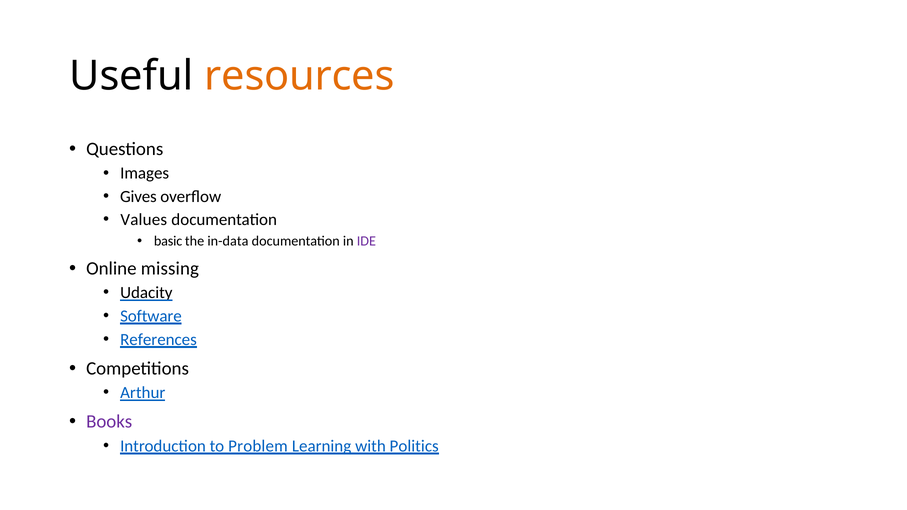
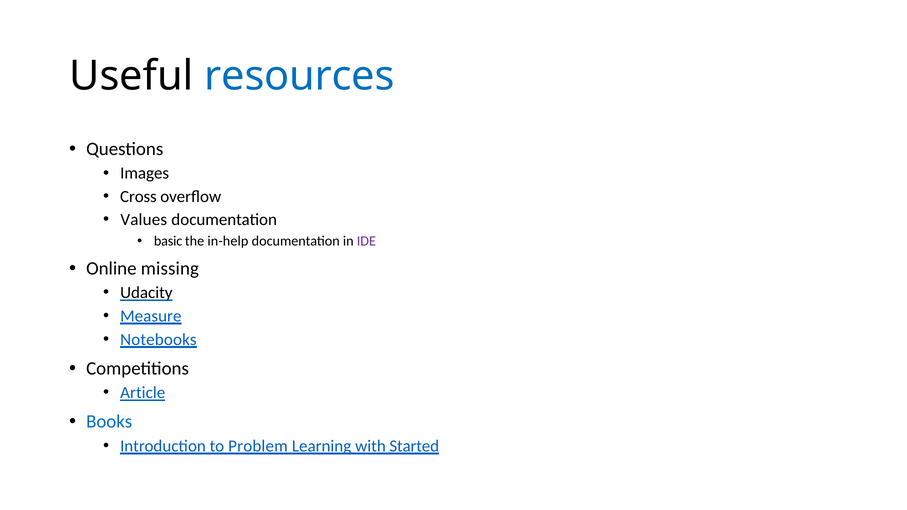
resources colour: orange -> blue (299, 76)
Gives: Gives -> Cross (138, 197)
in-data: in-data -> in-help (228, 241)
Software: Software -> Measure (151, 316)
References: References -> Notebooks (158, 340)
Arthur: Arthur -> Article (143, 393)
Books colour: purple -> blue (109, 422)
Politics: Politics -> Started (414, 446)
